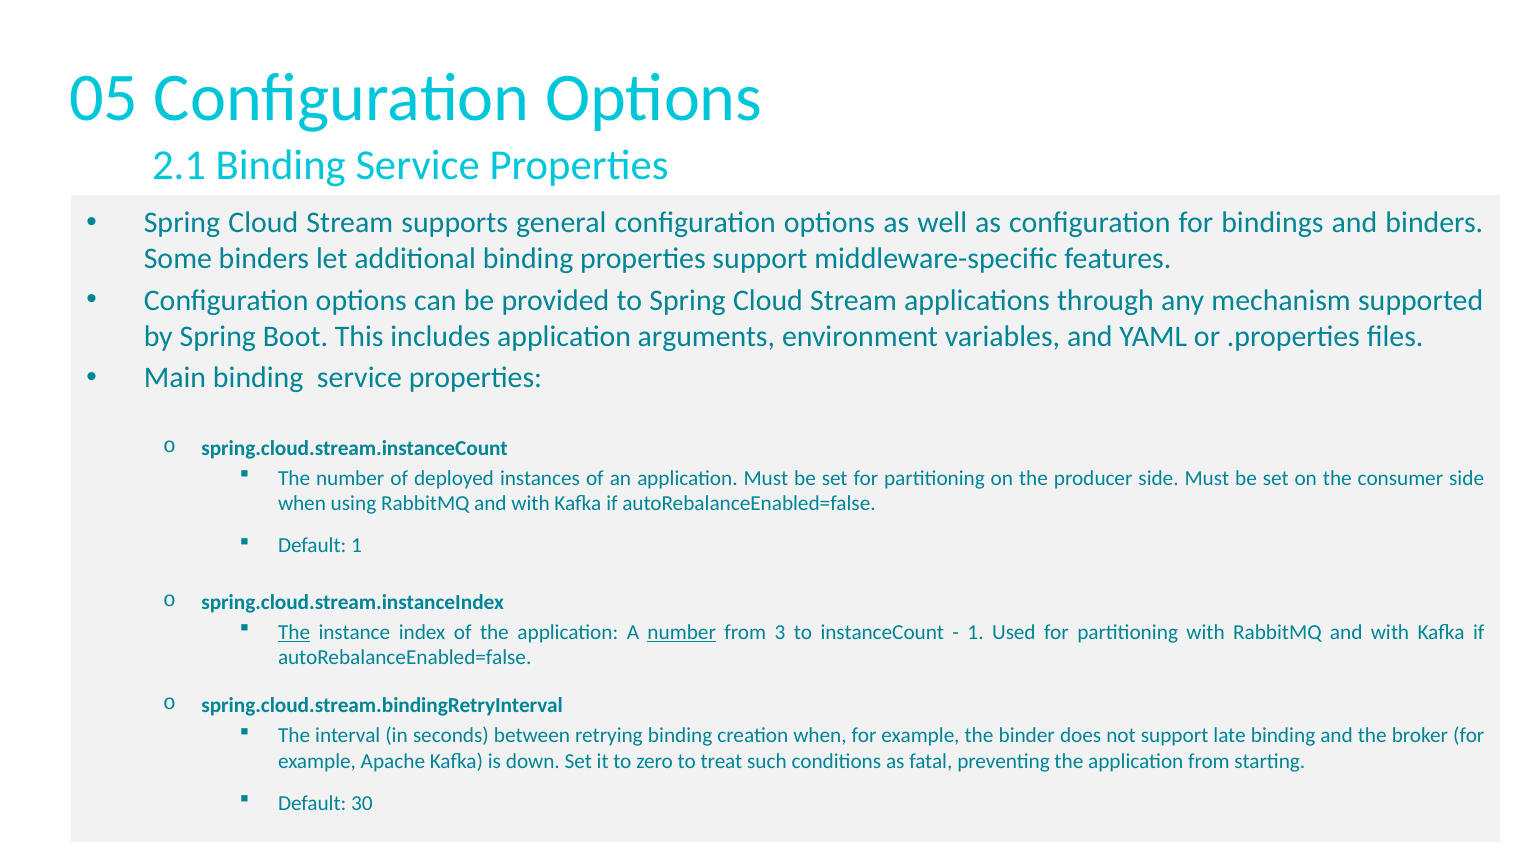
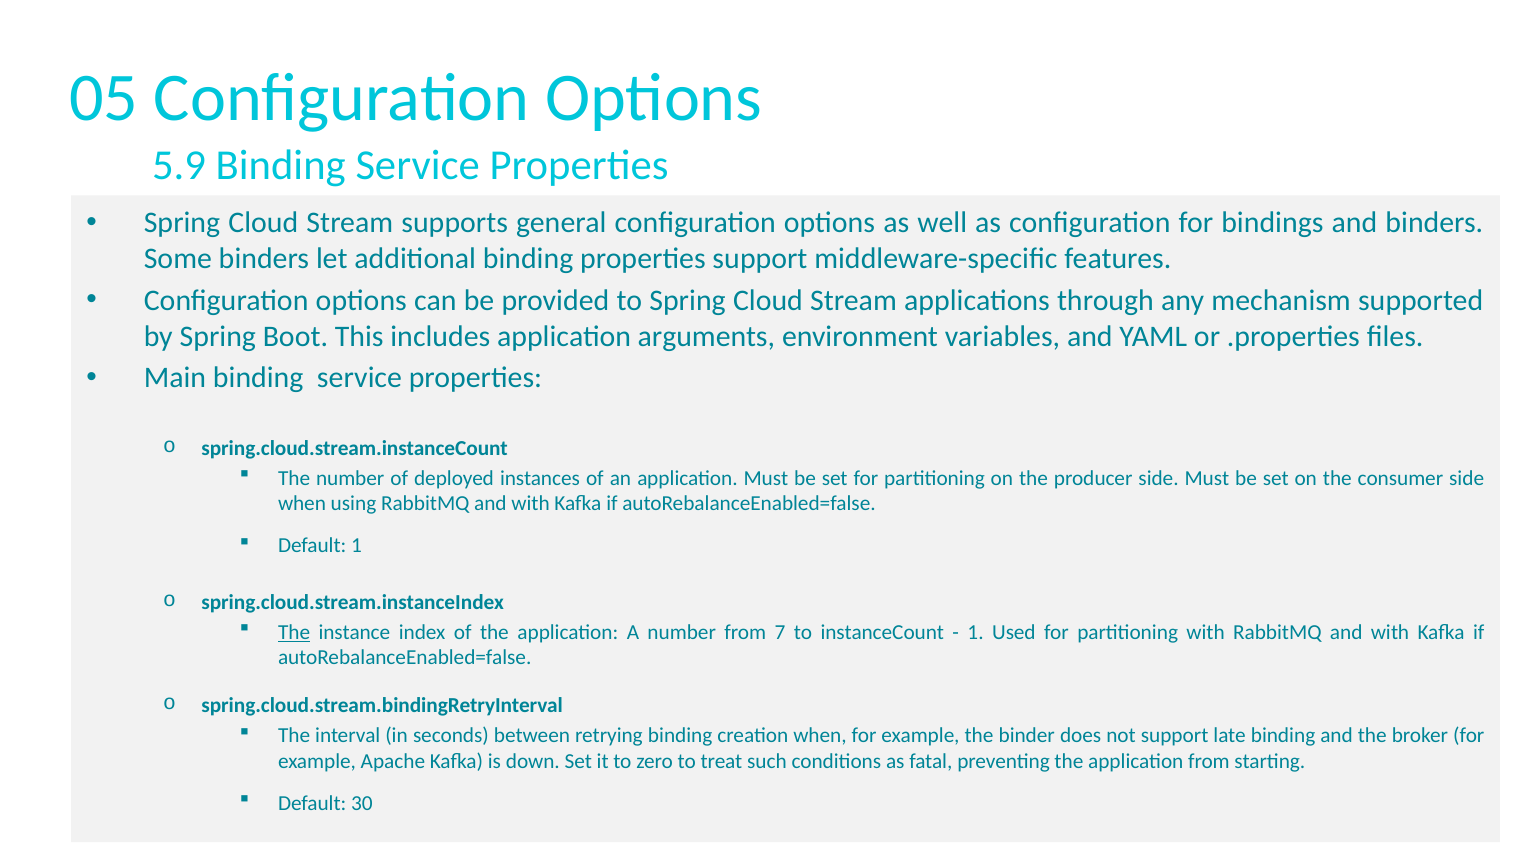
2.1: 2.1 -> 5.9 (179, 166)
number underline: present -> none (682, 632)
3: 3 -> 7 (780, 632)
